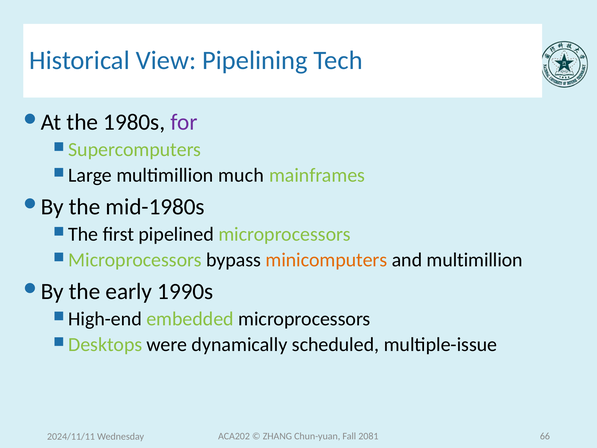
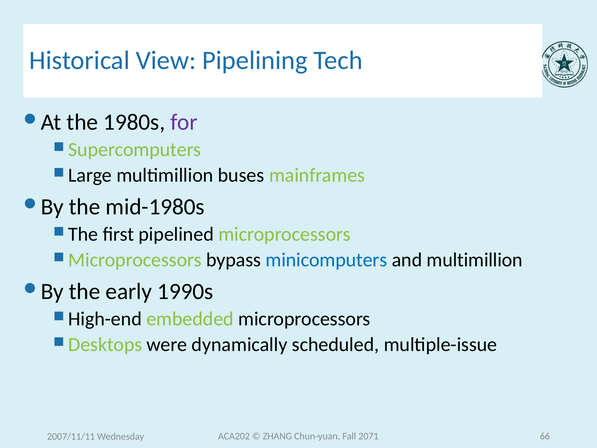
much: much -> buses (241, 175)
minicomputers colour: orange -> blue (326, 260)
2081: 2081 -> 2071 (368, 436)
2024/11/11: 2024/11/11 -> 2007/11/11 (71, 436)
